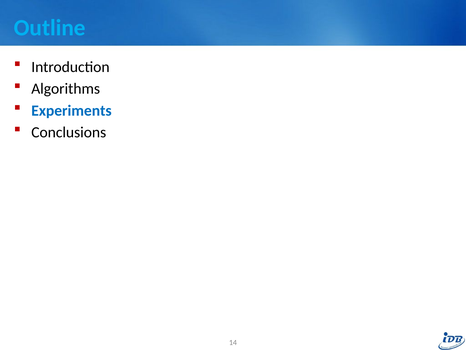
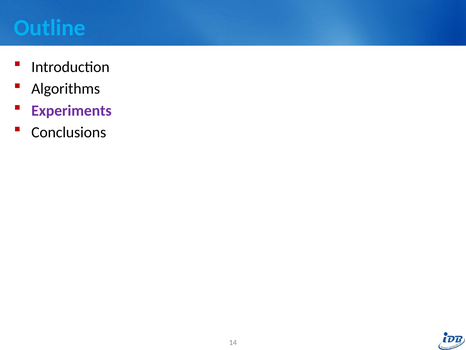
Experiments colour: blue -> purple (71, 110)
